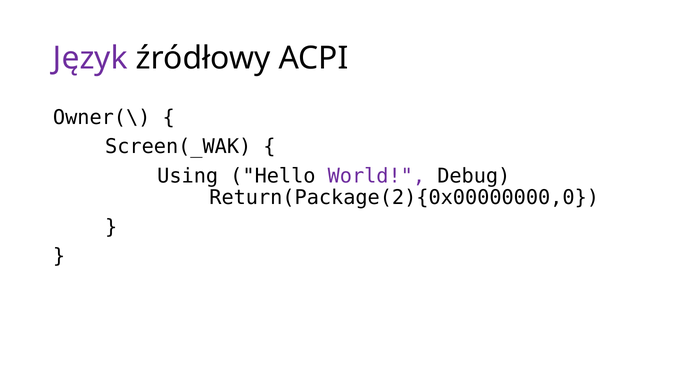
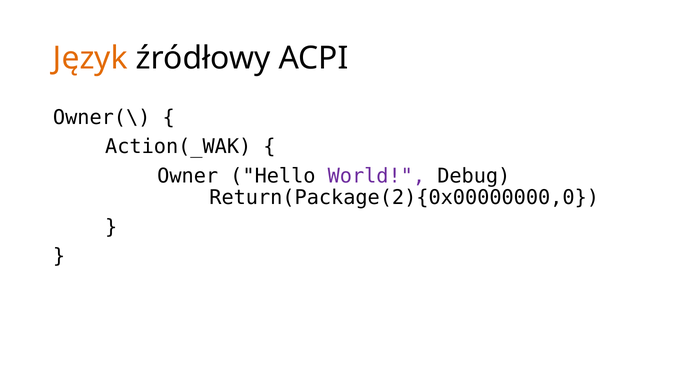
Język colour: purple -> orange (90, 58)
Screen(_WAK: Screen(_WAK -> Action(_WAK (178, 147)
Using: Using -> Owner (188, 176)
